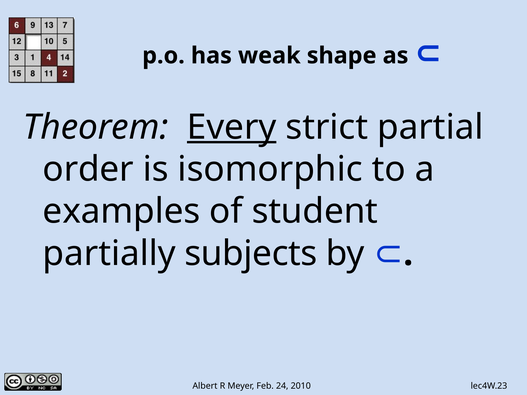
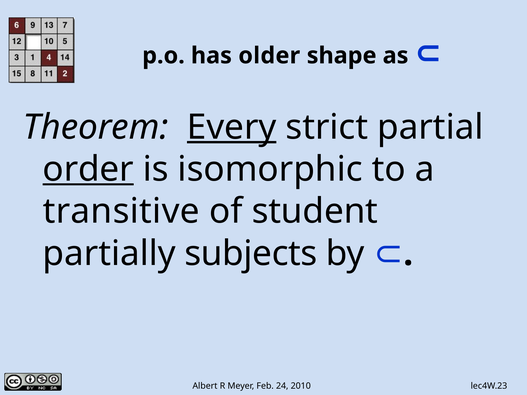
weak: weak -> older (269, 56)
order underline: none -> present (88, 169)
examples: examples -> transitive (121, 211)
